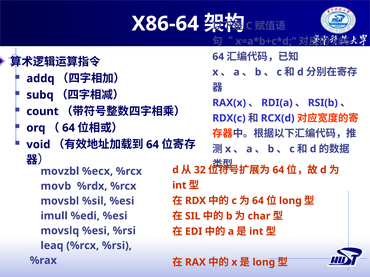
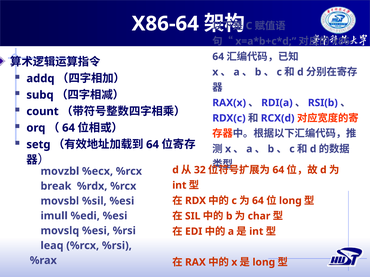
void: void -> setg (38, 145)
movb: movb -> break (56, 186)
